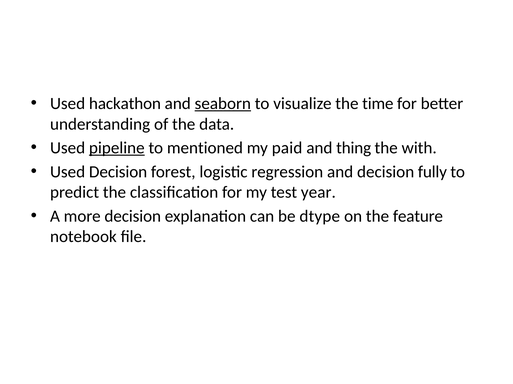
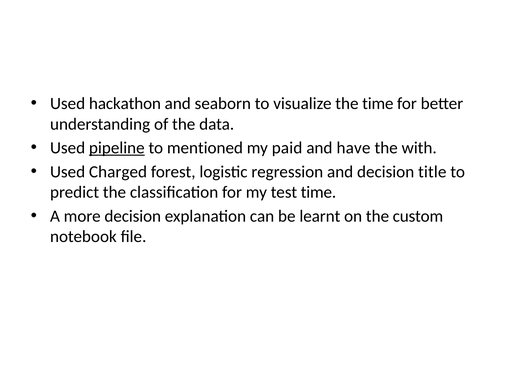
seaborn underline: present -> none (223, 104)
thing: thing -> have (353, 148)
Used Decision: Decision -> Charged (118, 172)
fully: fully -> title (432, 172)
test year: year -> time (318, 193)
dtype: dtype -> learnt (320, 217)
feature: feature -> custom (418, 217)
